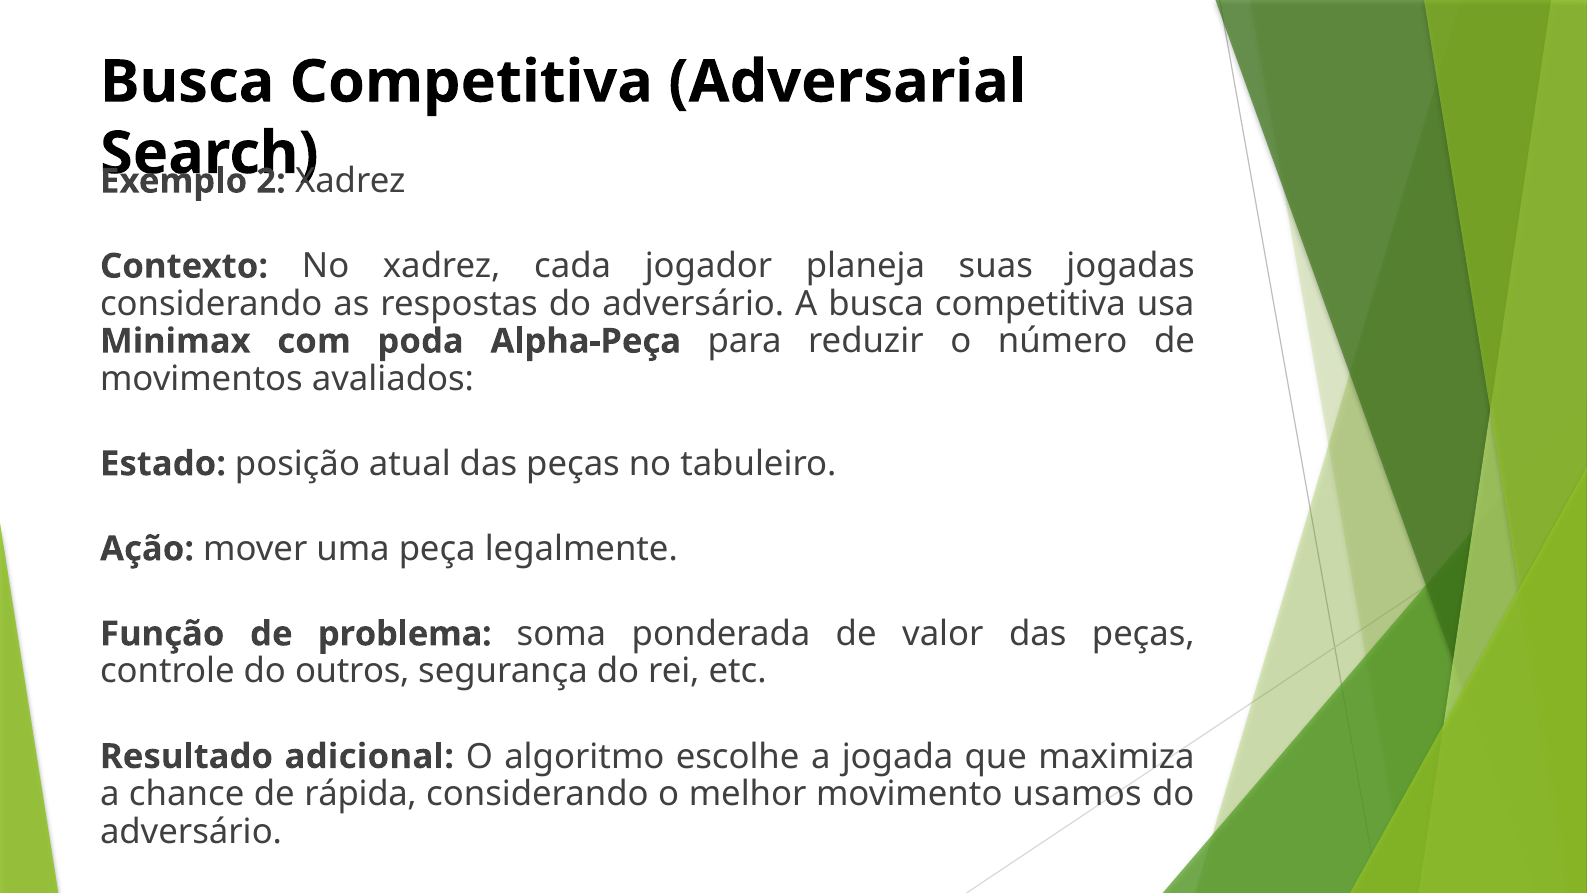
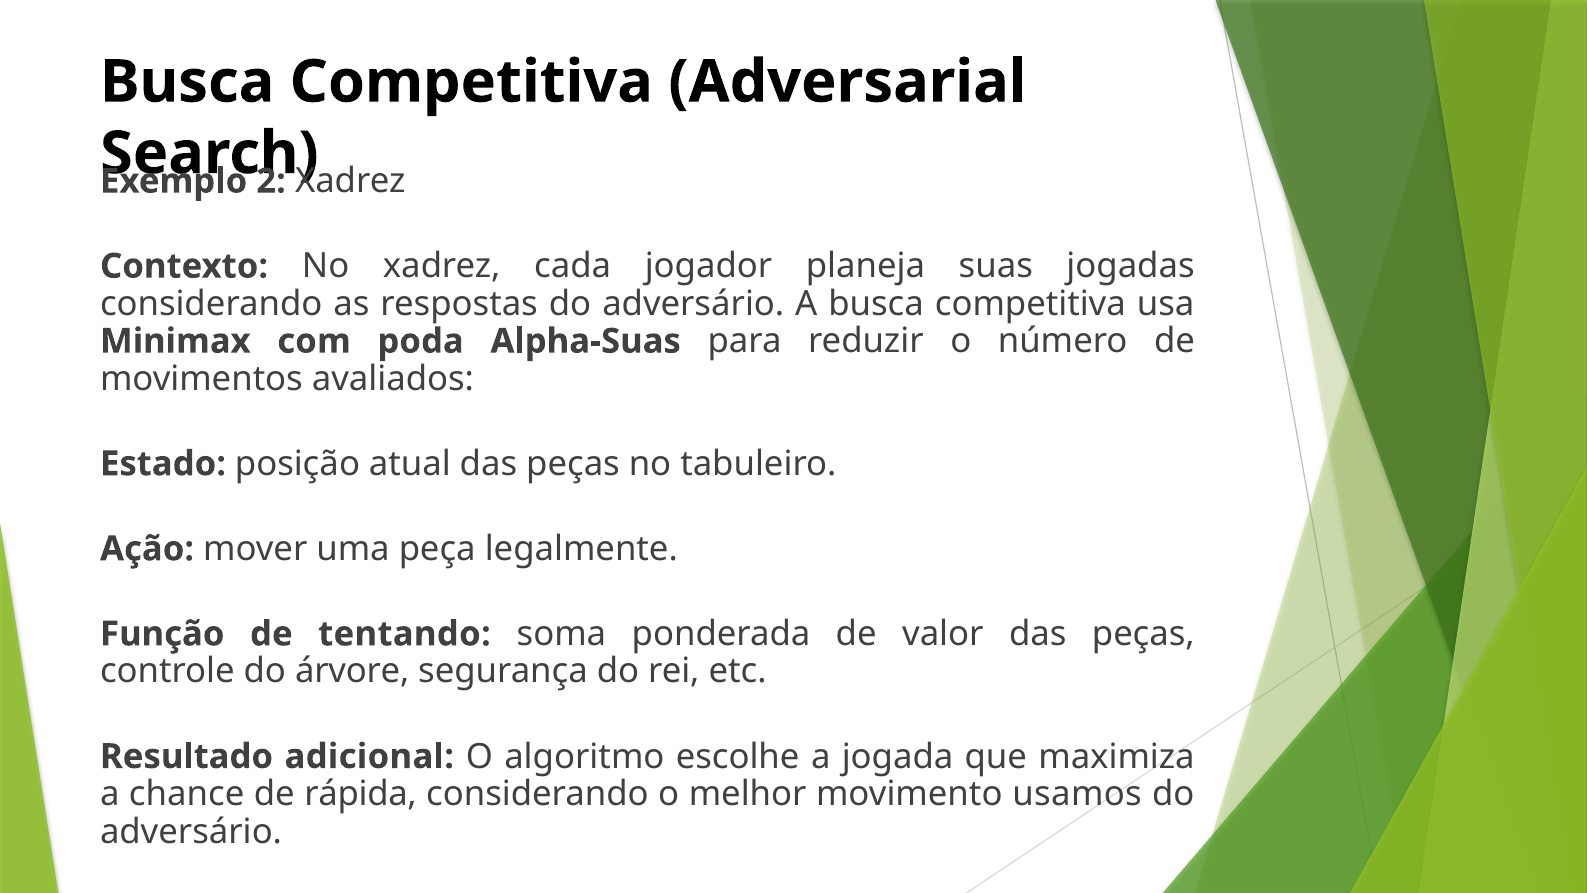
Alpha-Peça: Alpha-Peça -> Alpha-Suas (586, 341)
problema: problema -> tentando (404, 634)
outros: outros -> árvore (352, 671)
